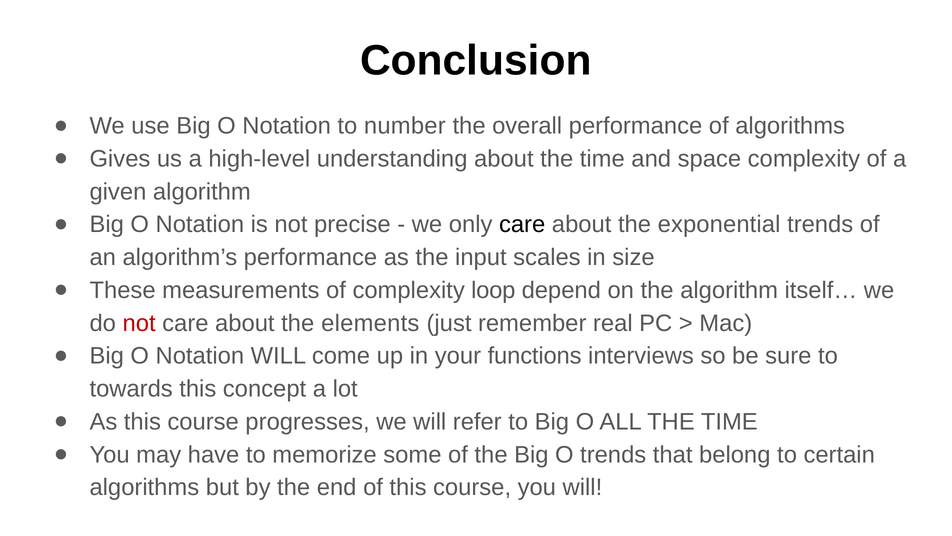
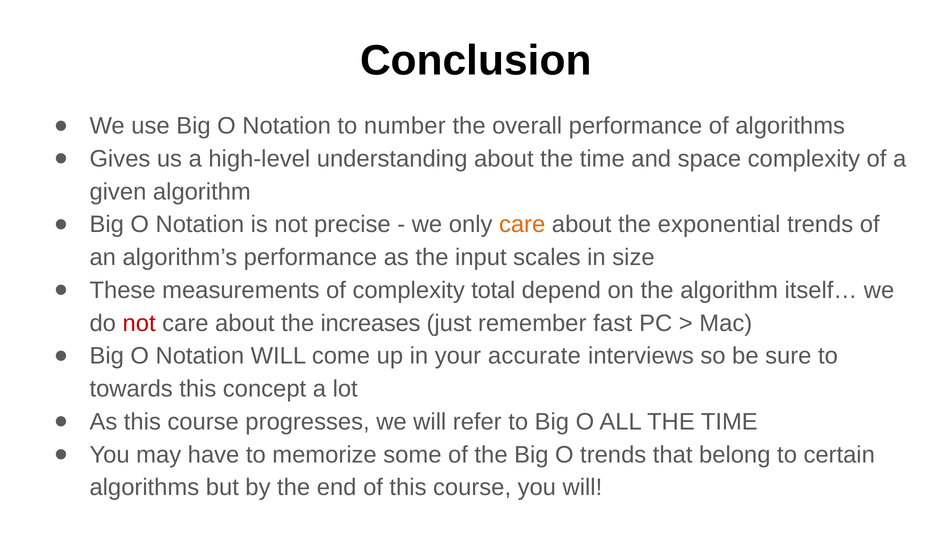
care colour: black -> orange (522, 224)
loop: loop -> total (493, 290)
elements: elements -> increases (371, 323)
real: real -> fast (613, 323)
functions: functions -> accurate (534, 356)
